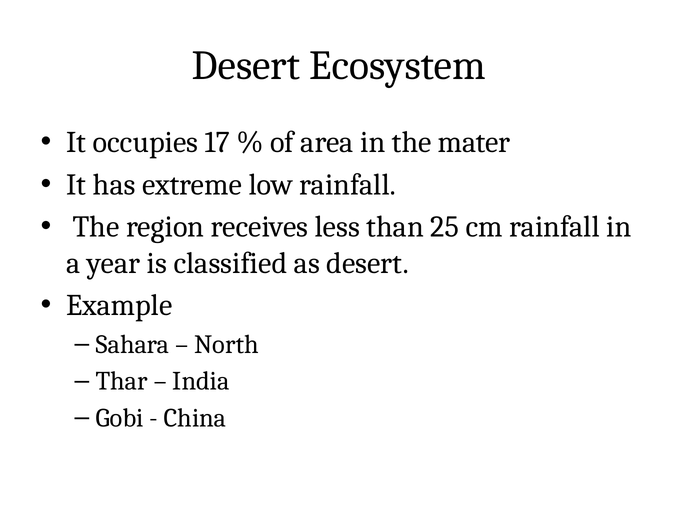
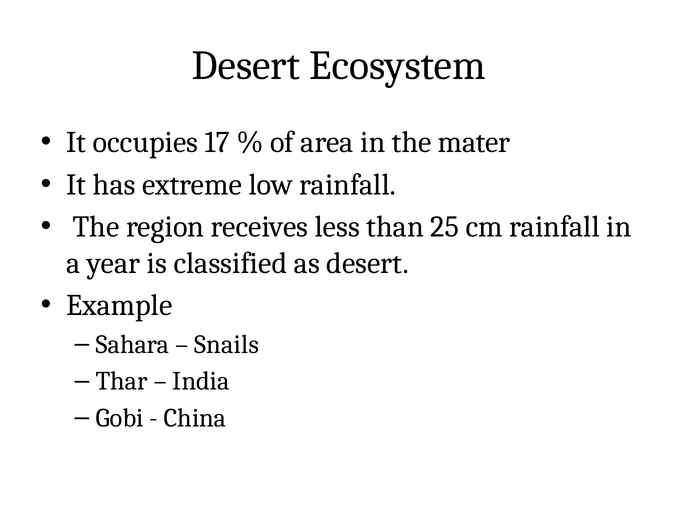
North: North -> Snails (227, 344)
